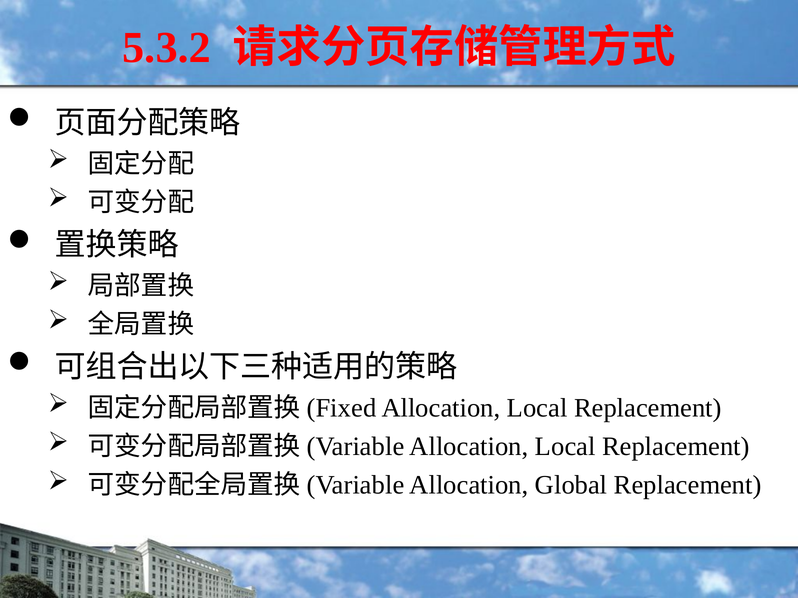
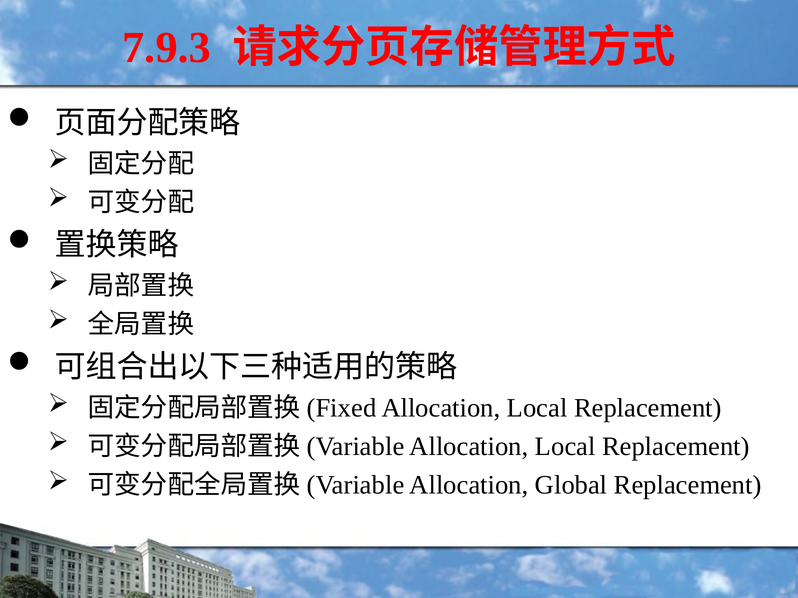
5.3.2: 5.3.2 -> 7.9.3 (167, 48)
